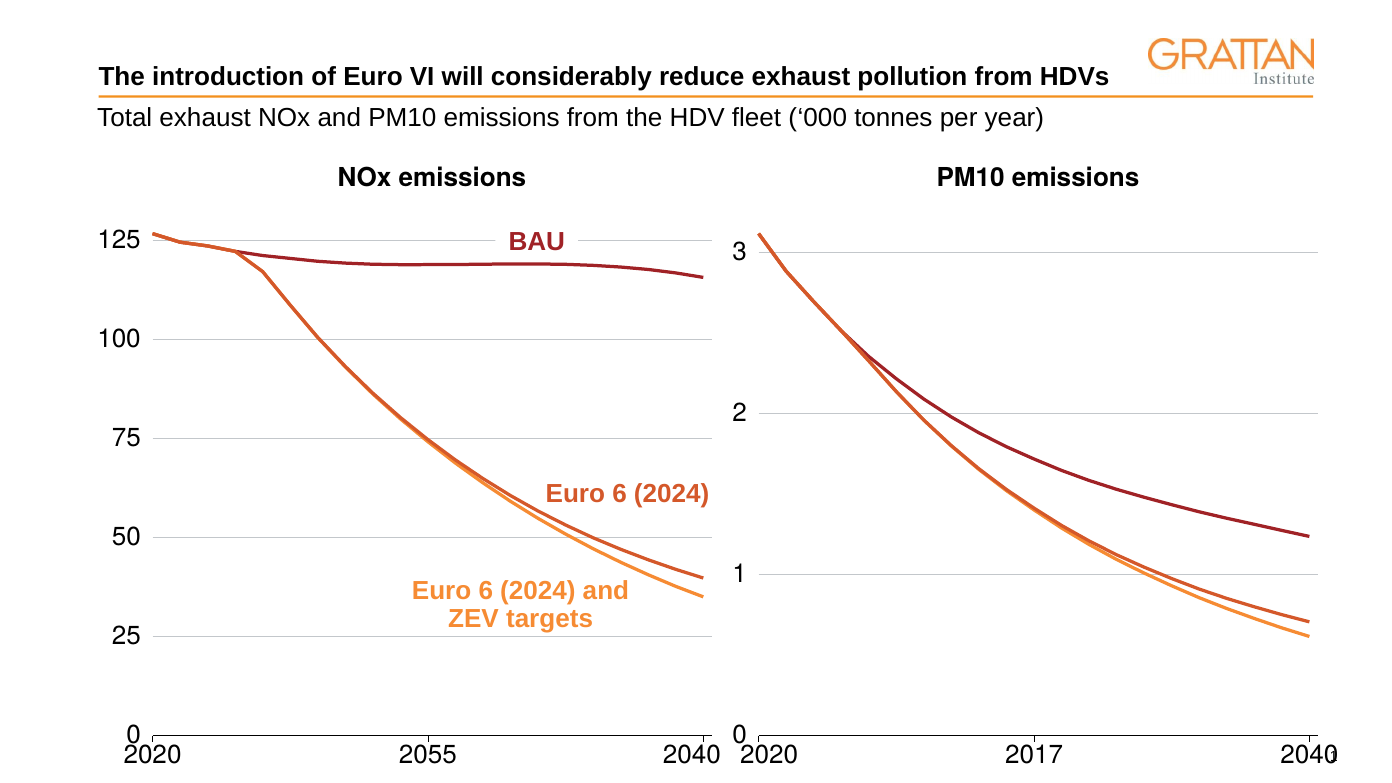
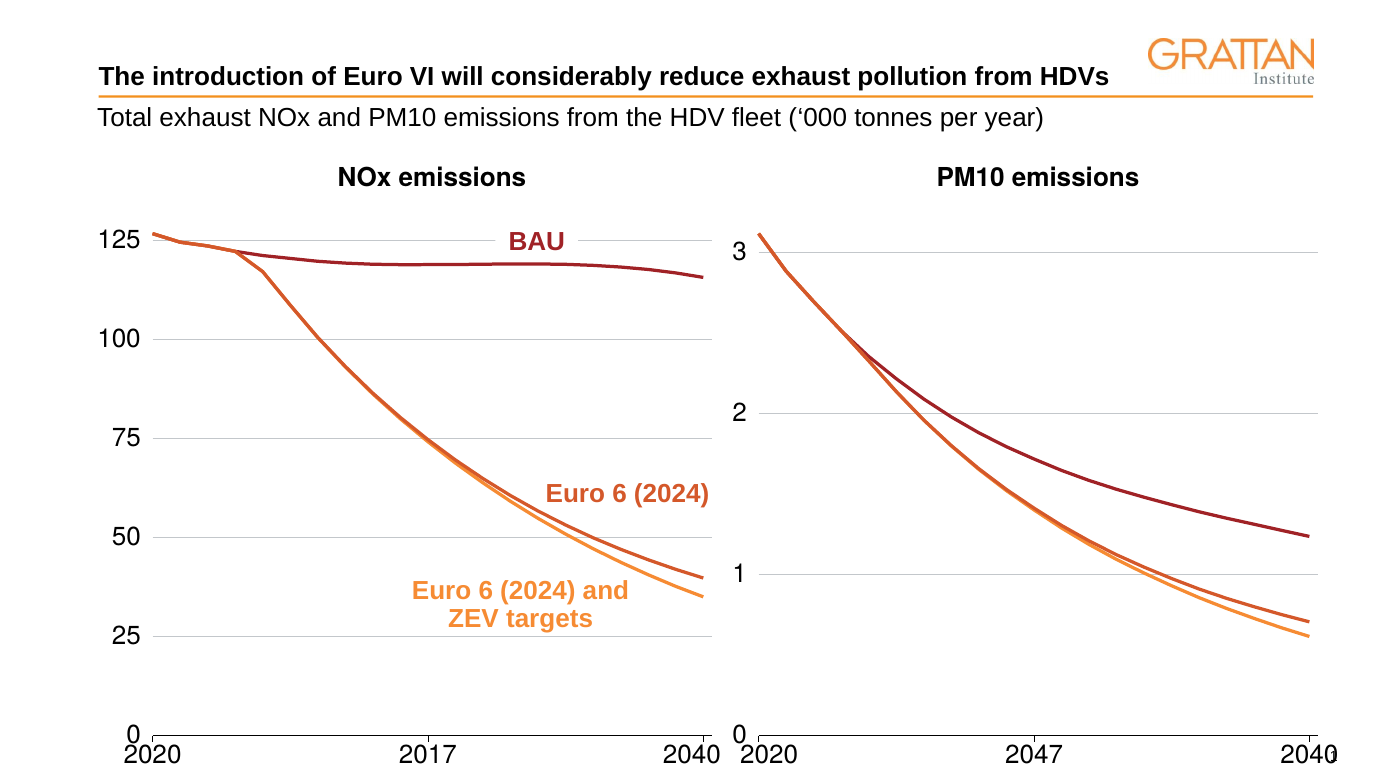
2055: 2055 -> 2017 (428, 755)
2017: 2017 -> 2047 (1034, 755)
